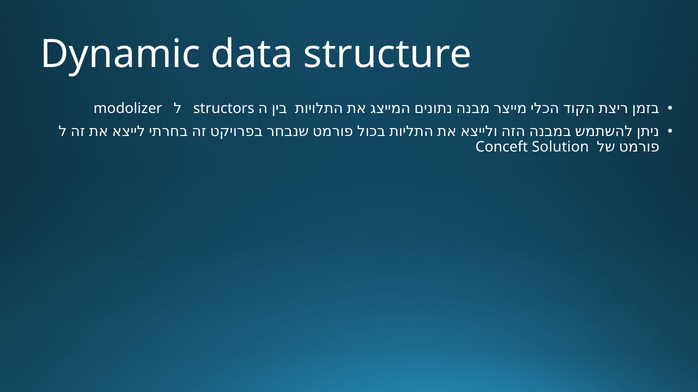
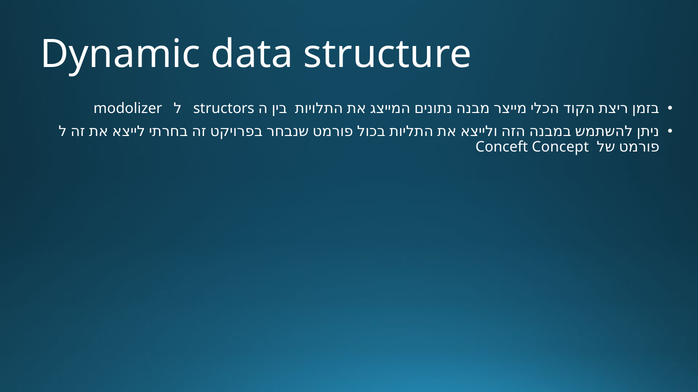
Solution: Solution -> Concept (560, 147)
